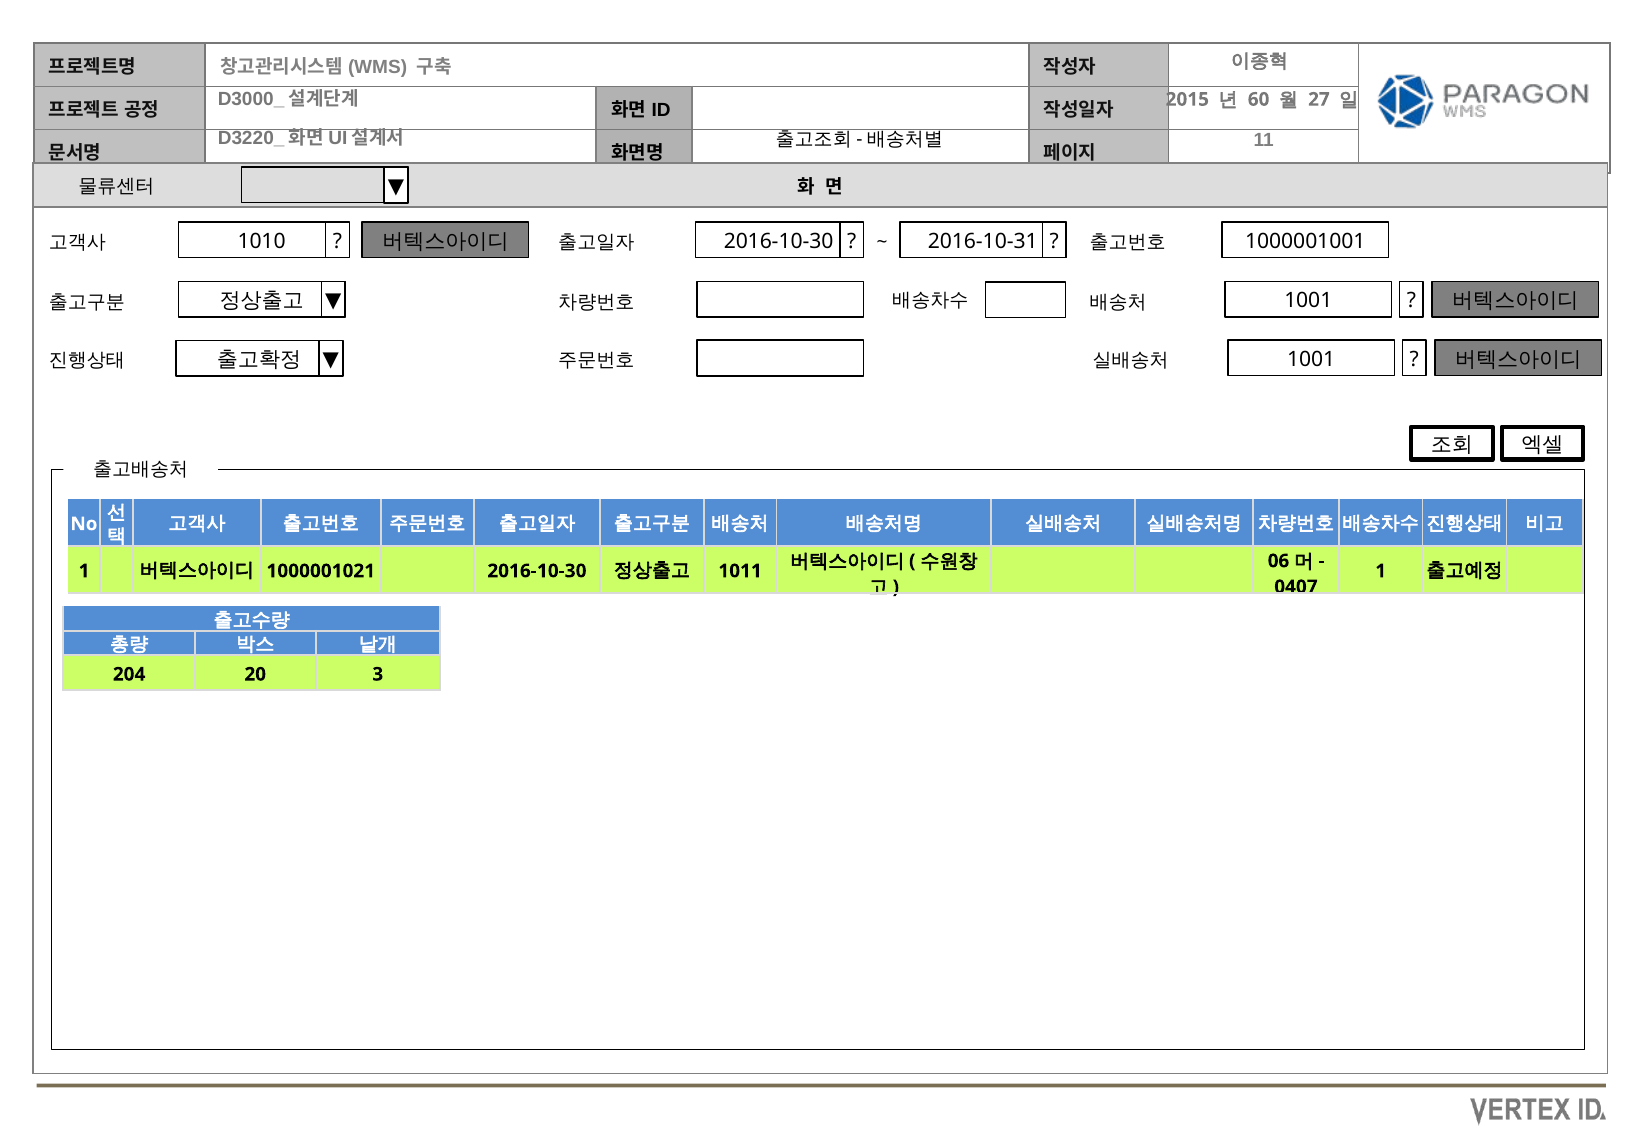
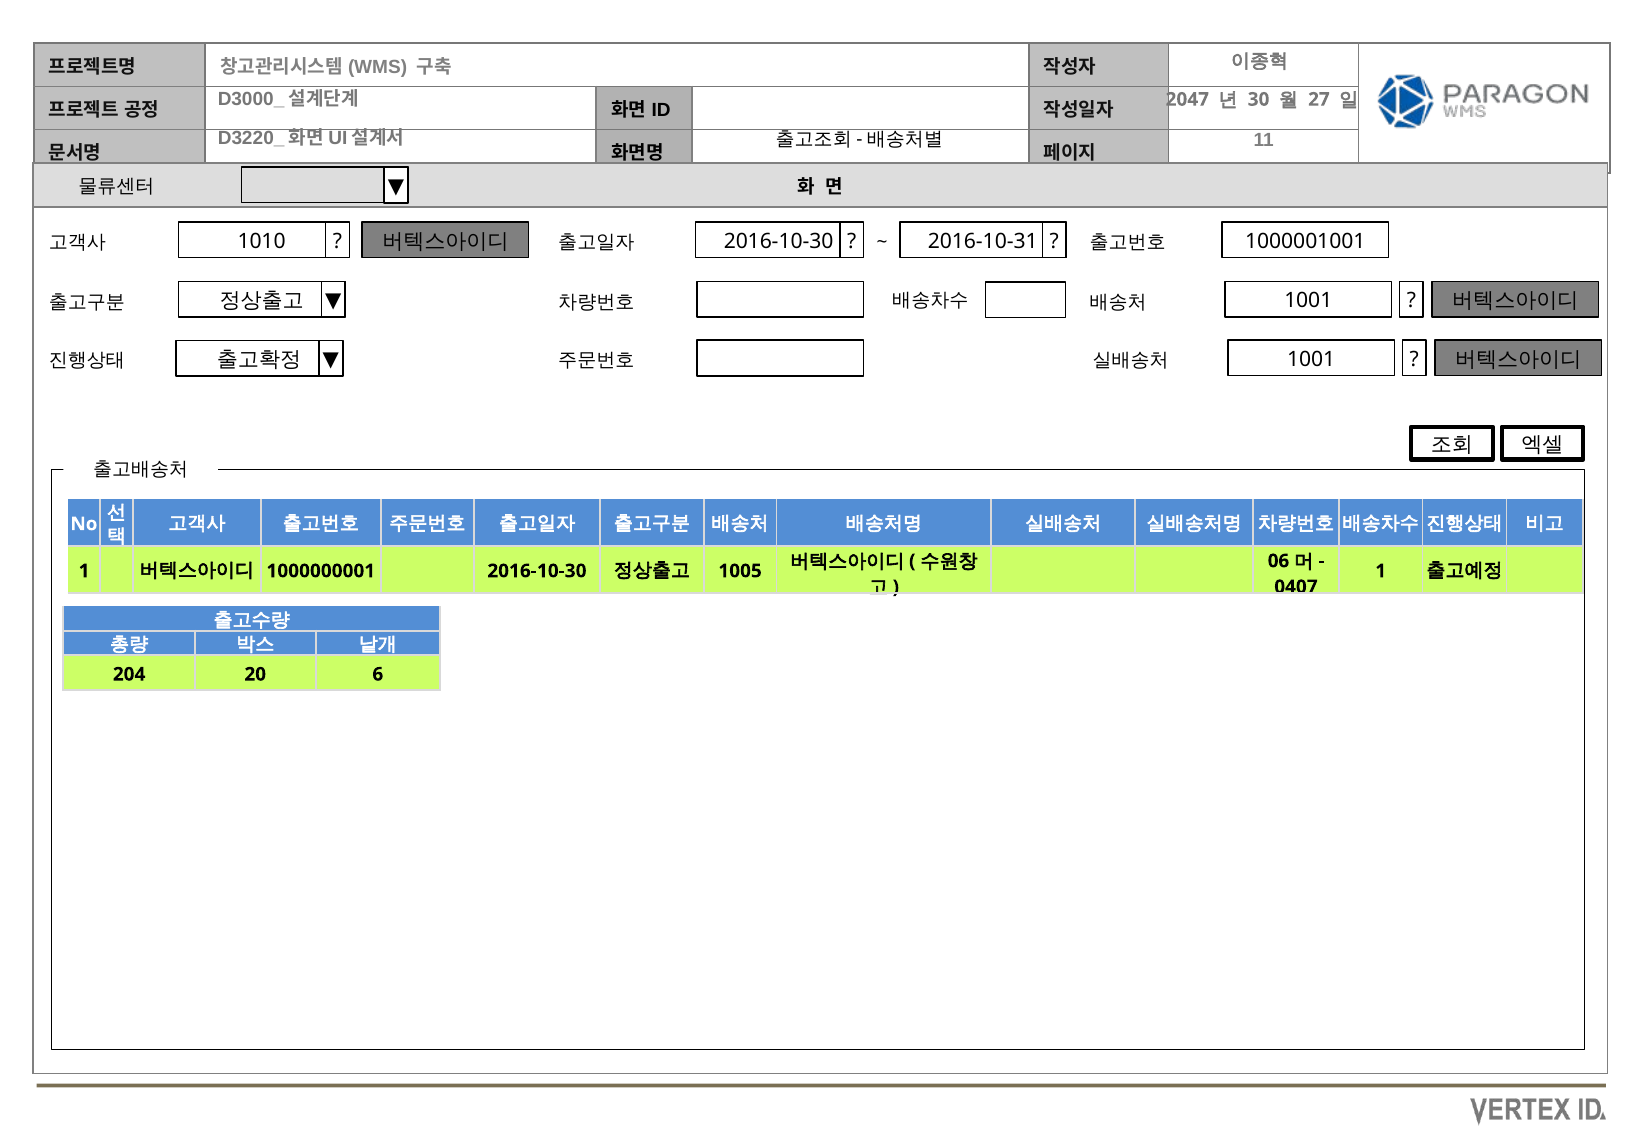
2015: 2015 -> 2047 (1187, 99)
60: 60 -> 30 (1259, 99)
1000001021: 1000001021 -> 1000000001 (321, 571)
1011: 1011 -> 1005 (740, 571)
3: 3 -> 6 (378, 674)
